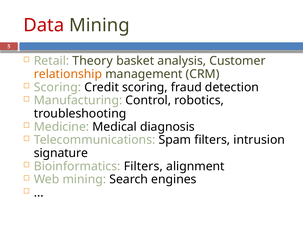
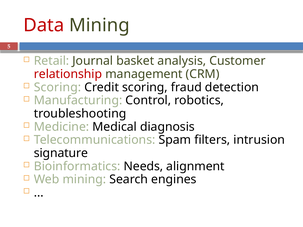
Theory: Theory -> Journal (93, 61)
relationship colour: orange -> red (68, 74)
Bioinformatics Filters: Filters -> Needs (143, 166)
